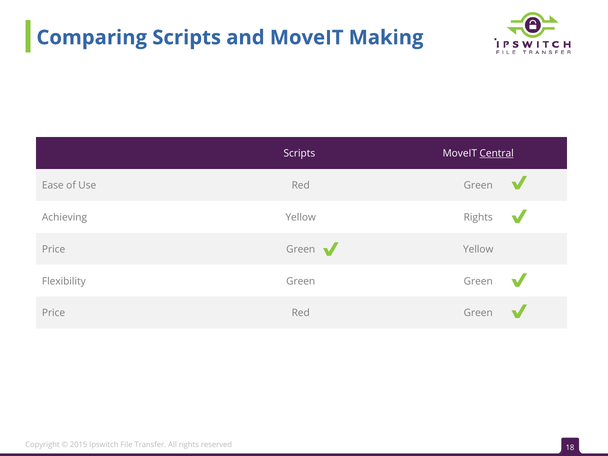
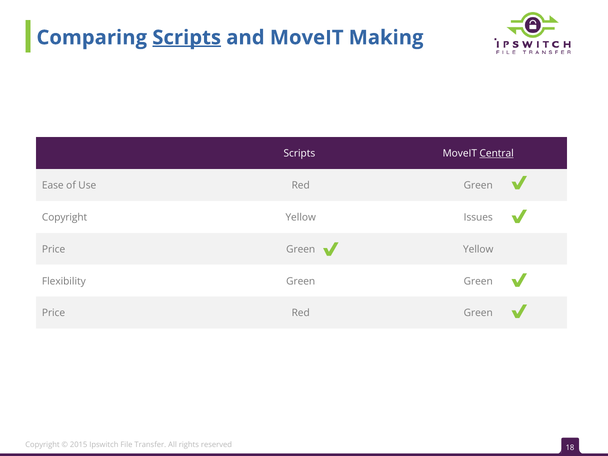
Scripts underline: none -> present (187, 38)
Achieving: Achieving -> Copyright (65, 217)
Yellow Rights: Rights -> Issues (478, 217)
